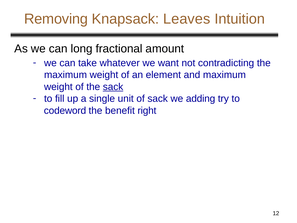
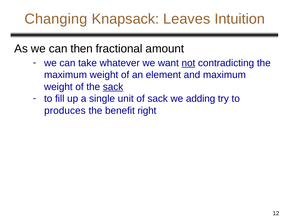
Removing: Removing -> Changing (56, 19)
long: long -> then (82, 49)
not underline: none -> present (188, 63)
codeword: codeword -> produces (65, 110)
